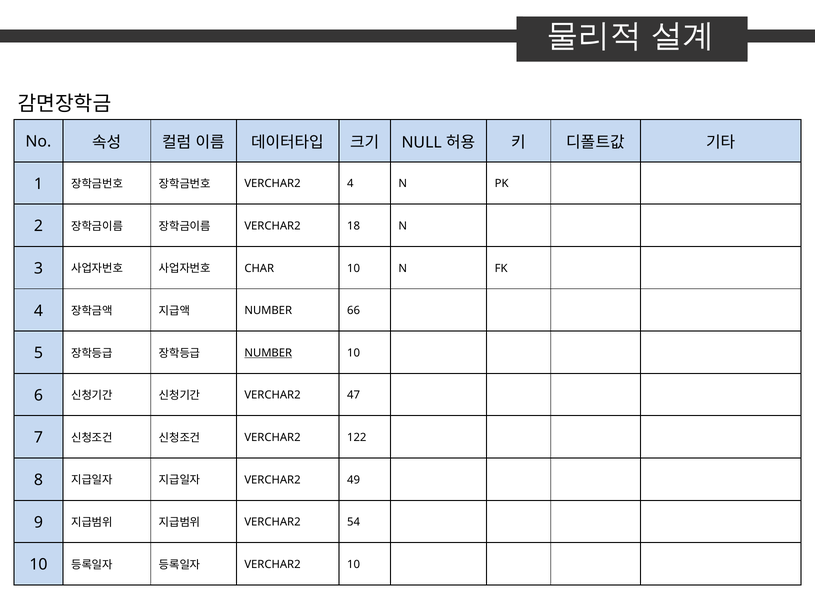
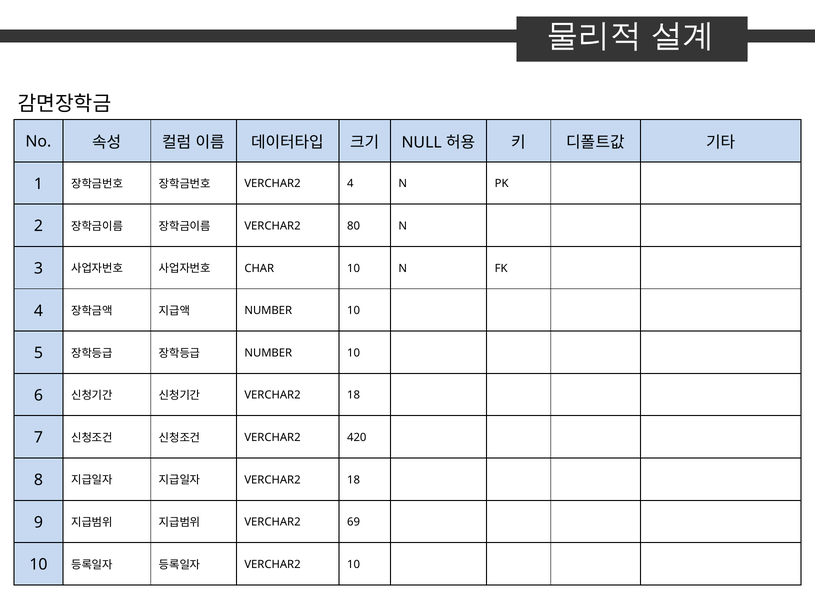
18: 18 -> 80 (354, 226)
66: 66 -> 10 (354, 311)
NUMBER underline: present -> none (268, 353)
47: 47 -> 18 (354, 395)
122: 122 -> 420 (357, 438)
49: 49 -> 18 (354, 480)
54: 54 -> 69 (354, 522)
